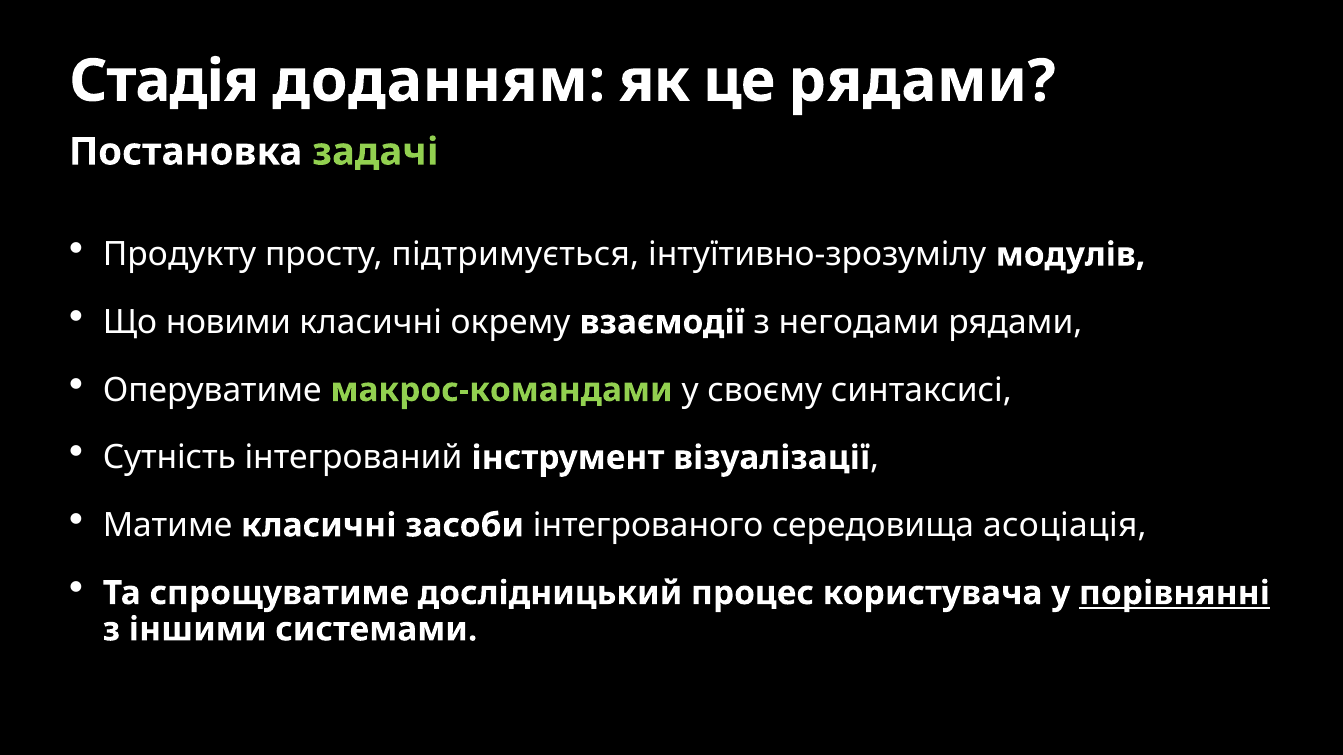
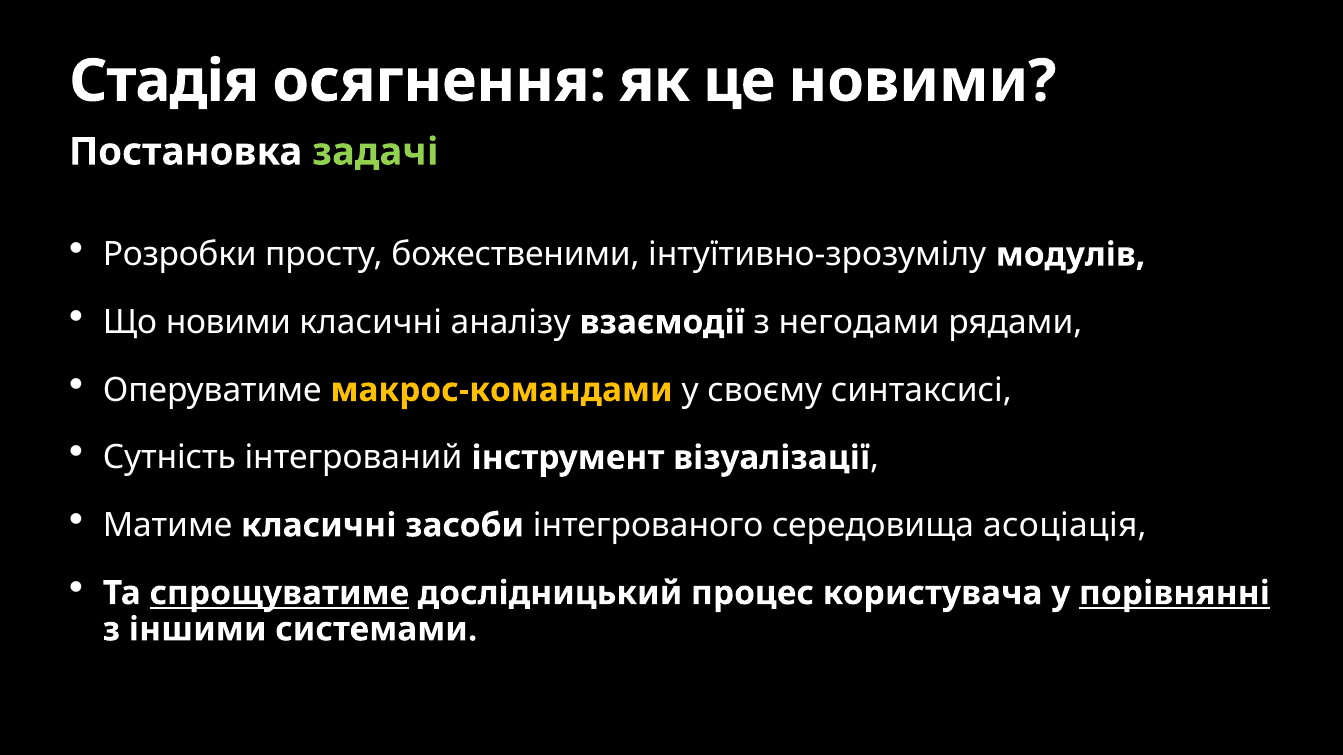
доданням: доданням -> осягнення (439, 81)
це рядами: рядами -> новими (922, 81)
Продукту: Продукту -> Розробки (180, 255)
підтримується: підтримується -> божественими (516, 255)
окрему: окрему -> аналізу (511, 322)
макрос-командами colour: light green -> yellow (502, 390)
спрощуватиме underline: none -> present (279, 593)
